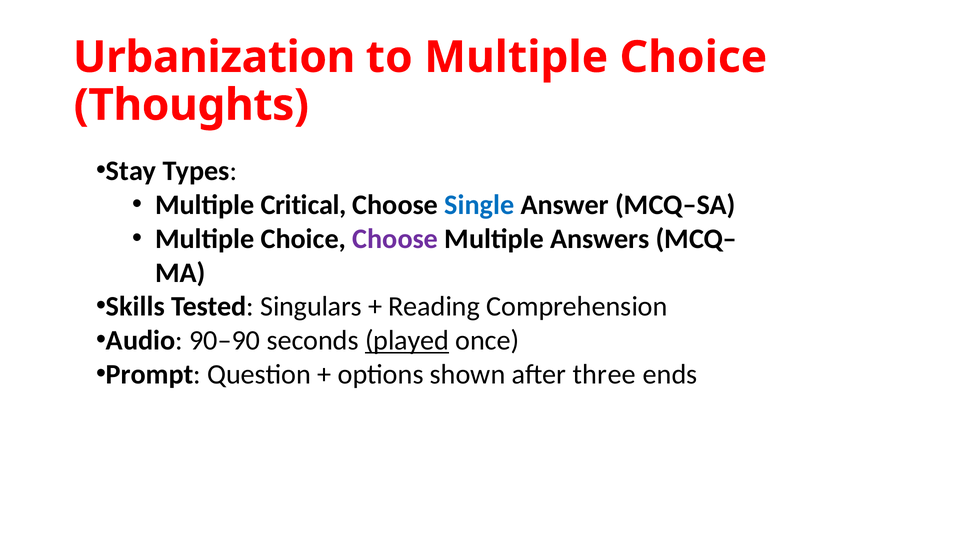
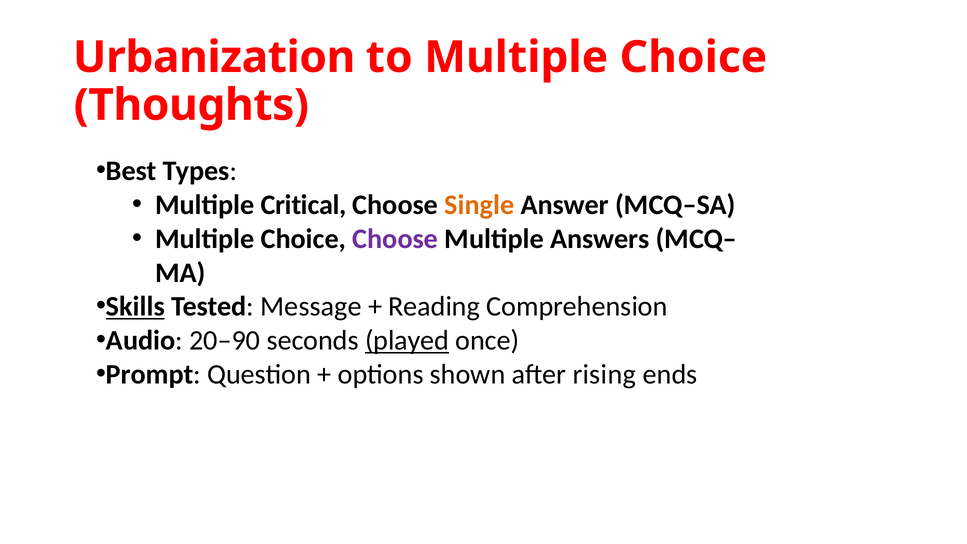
Stay: Stay -> Best (131, 171)
Single colour: blue -> orange (479, 205)
Skills underline: none -> present (135, 307)
Singulars: Singulars -> Message (311, 307)
90–90: 90–90 -> 20–90 (225, 340)
three: three -> rising (604, 374)
